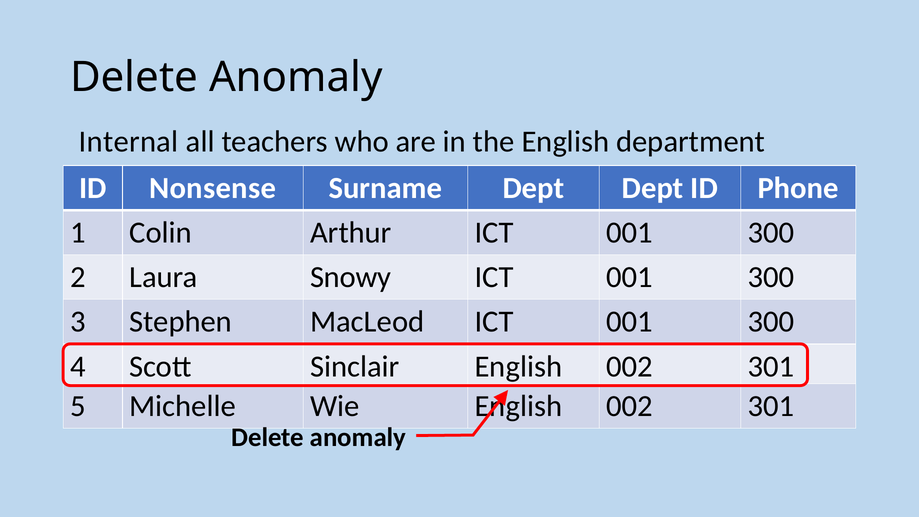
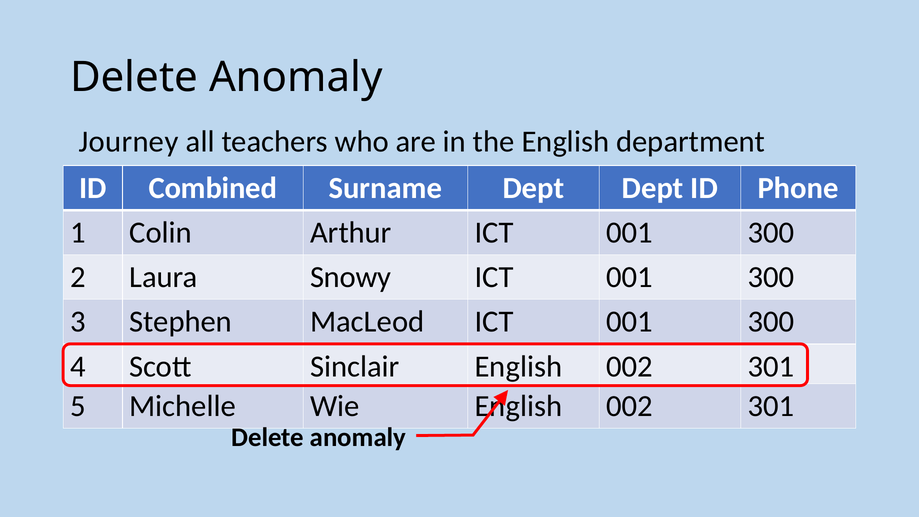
Internal: Internal -> Journey (129, 141)
Nonsense: Nonsense -> Combined (213, 188)
